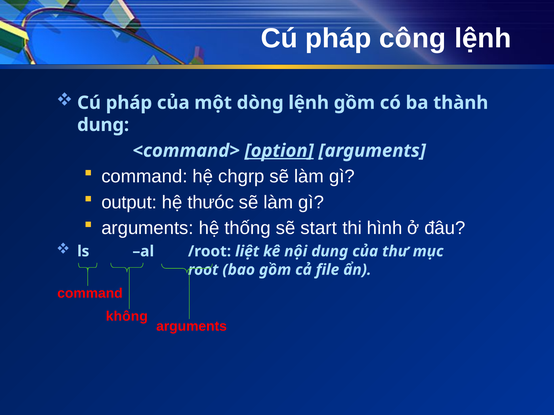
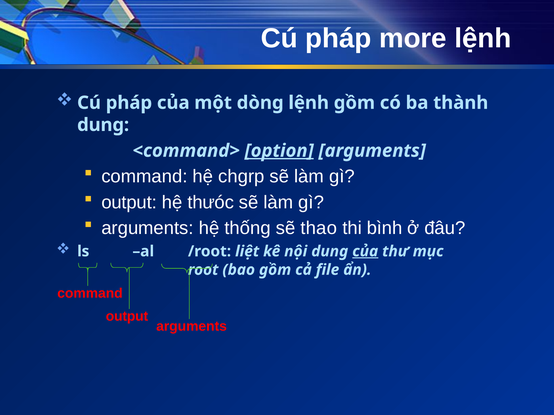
công: công -> more (413, 38)
start: start -> thao (319, 228)
hình: hình -> bình (385, 228)
của underline: none -> present (365, 252)
không: không -> output (127, 317)
